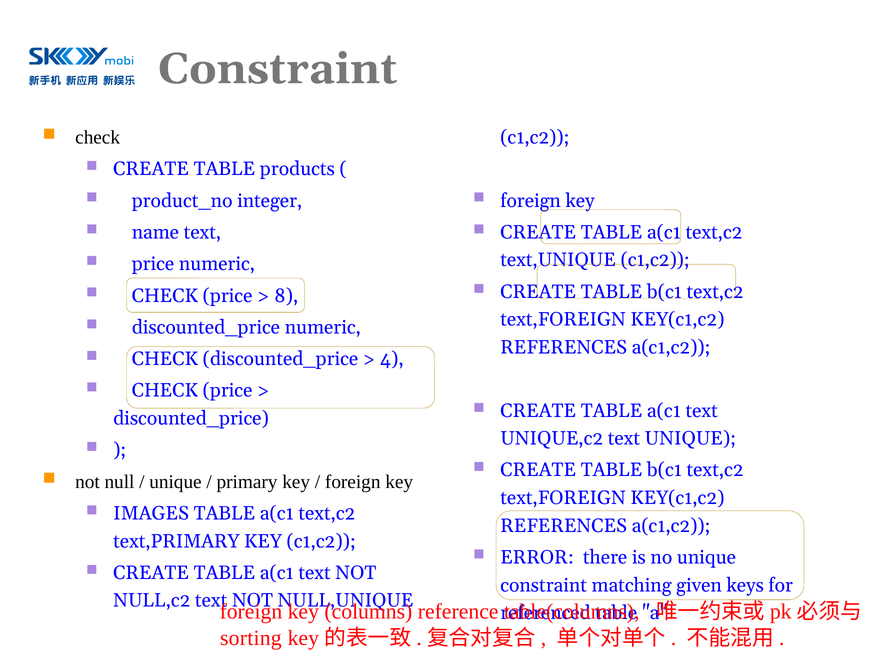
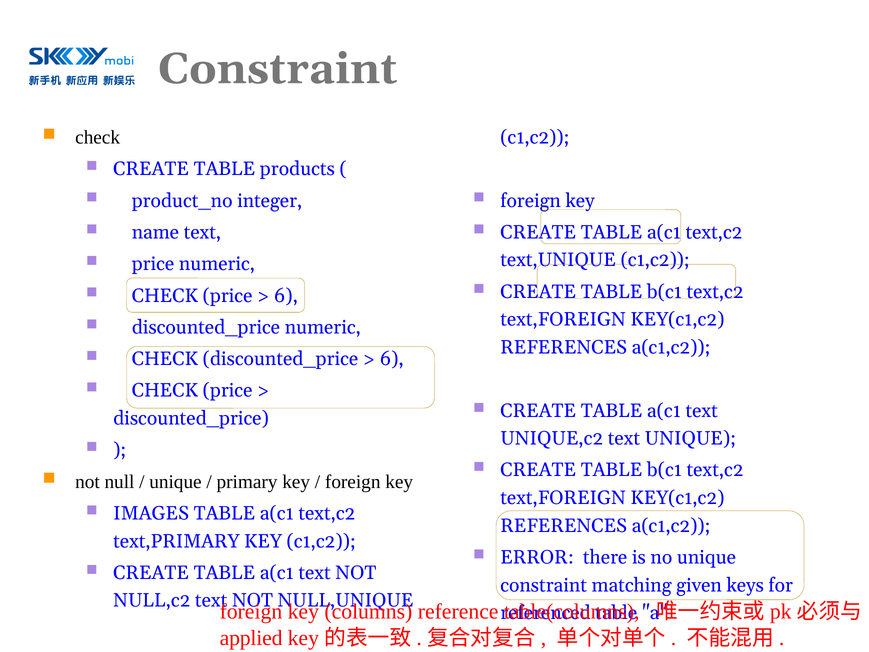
8: 8 -> 6 (286, 296)
4: 4 -> 6 (392, 359)
sorting: sorting -> applied (251, 638)
